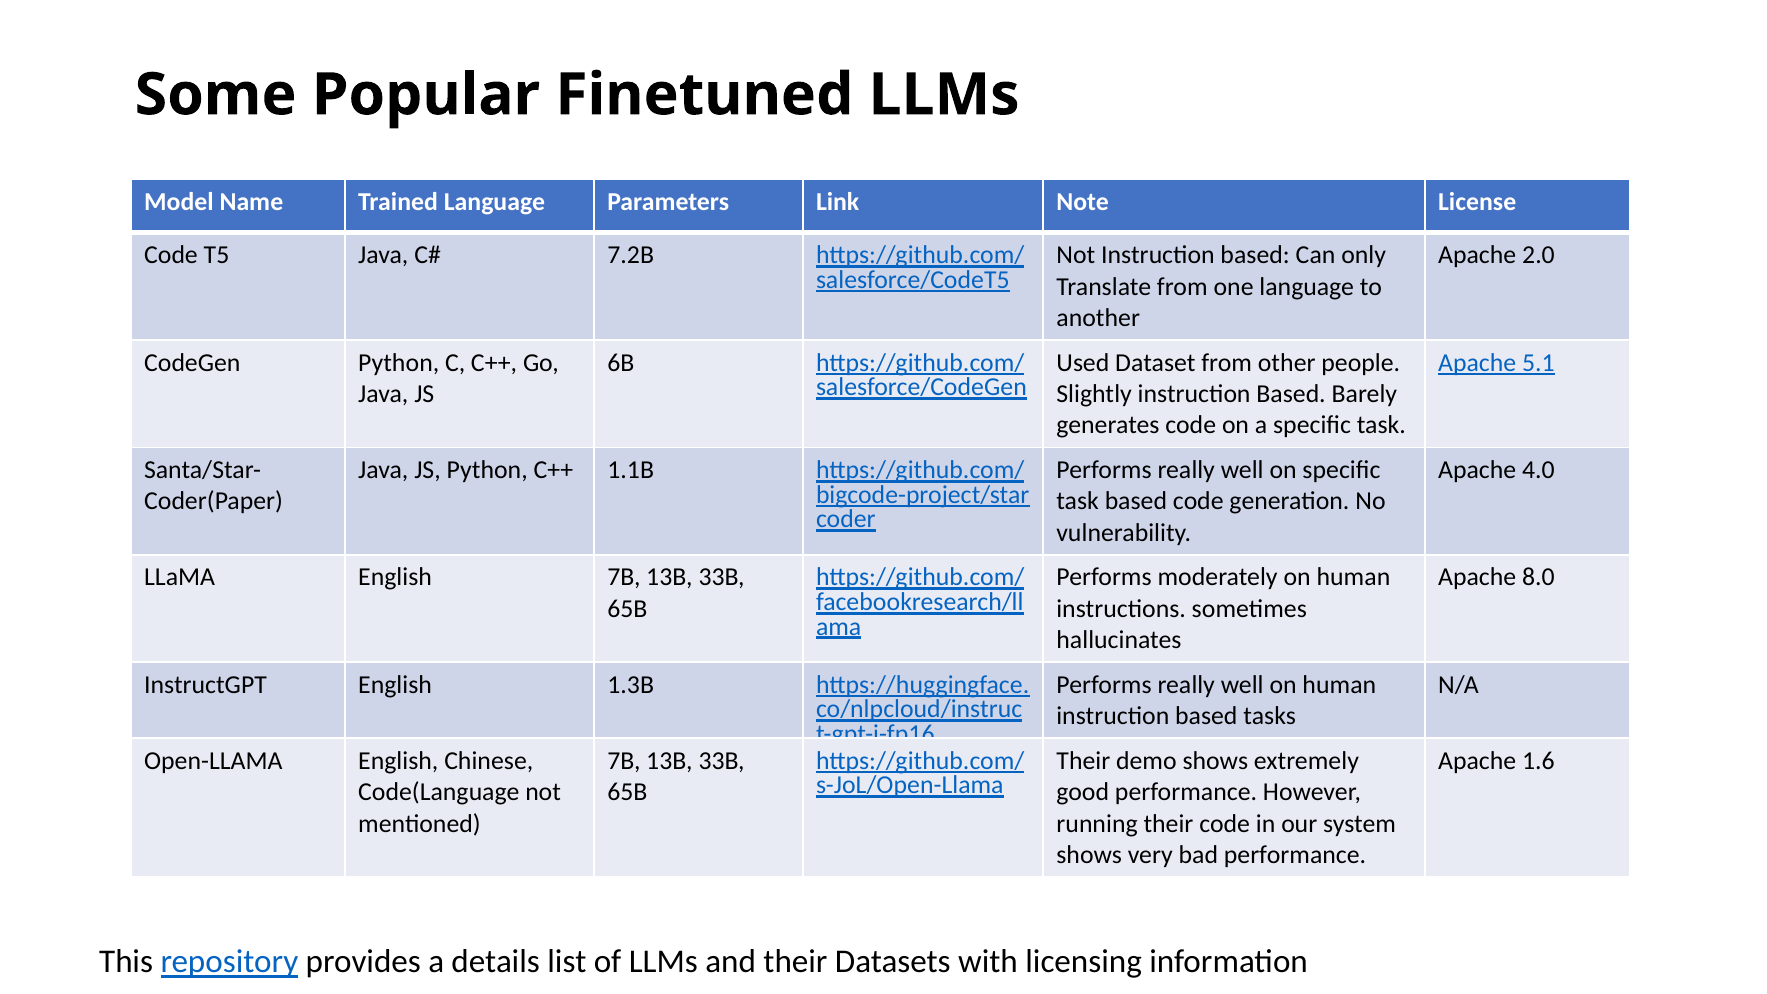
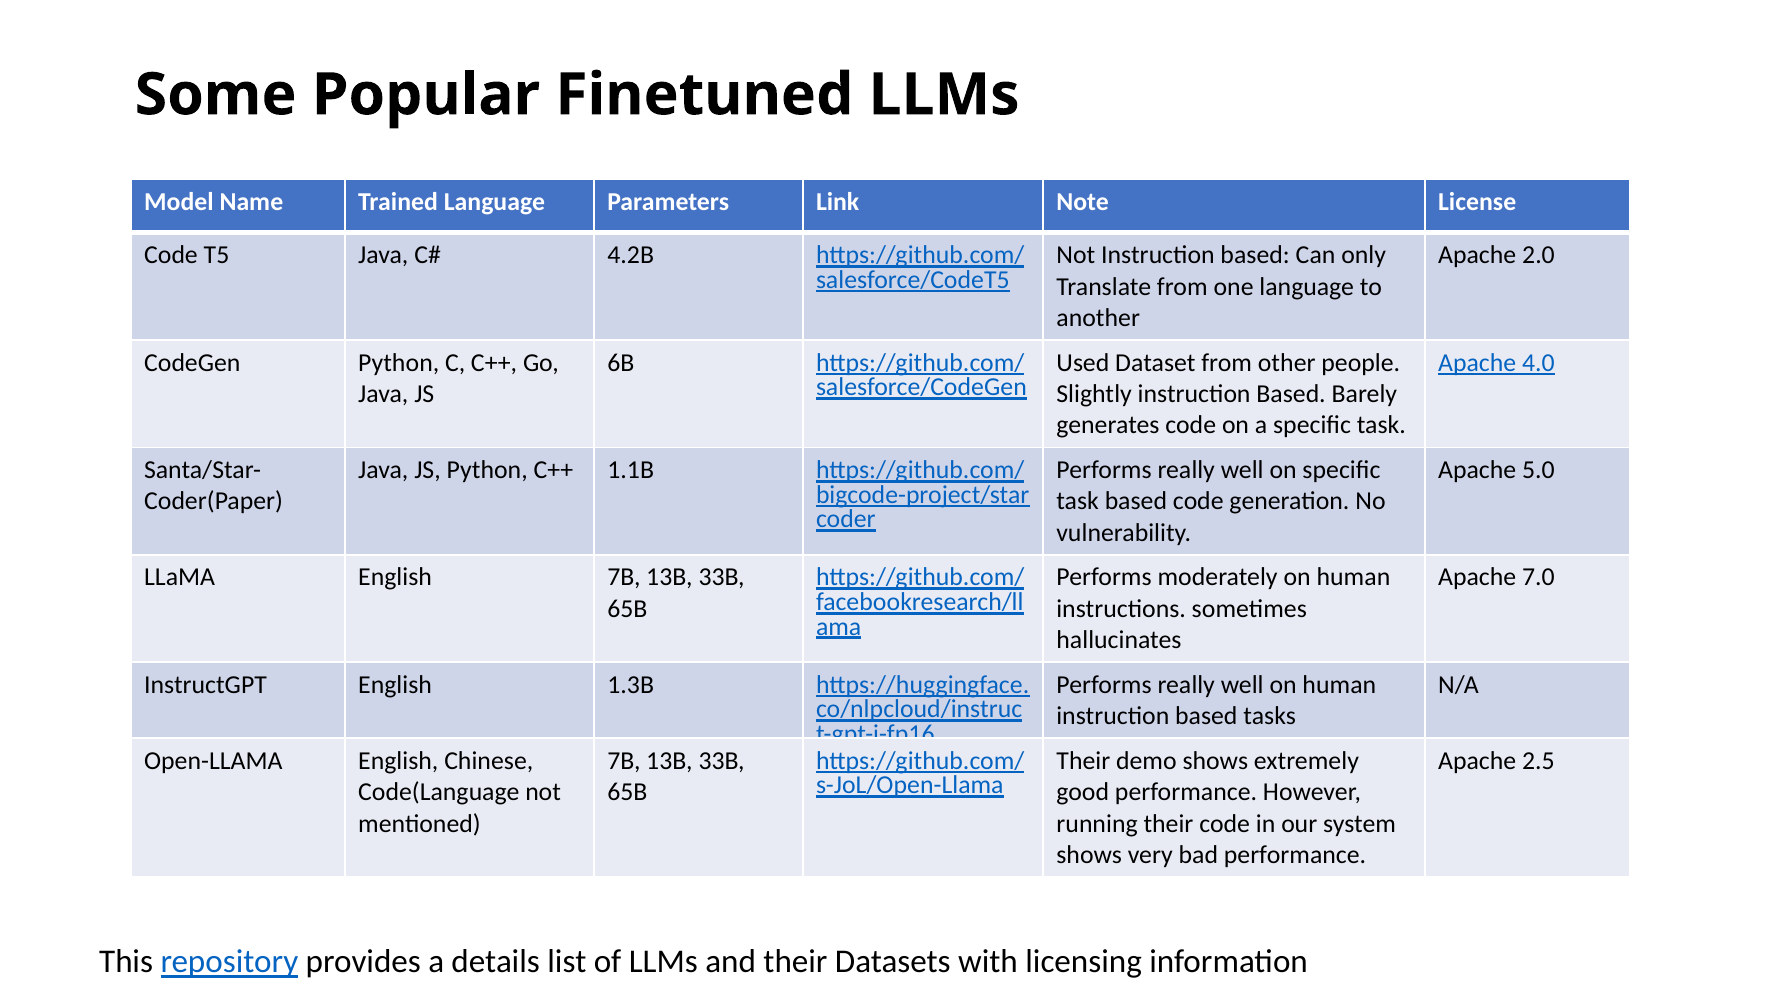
7.2B: 7.2B -> 4.2B (631, 255)
5.1: 5.1 -> 4.0 (1538, 363)
4.0: 4.0 -> 5.0 (1538, 470)
8.0: 8.0 -> 7.0 (1538, 577)
1.6: 1.6 -> 2.5 (1538, 761)
